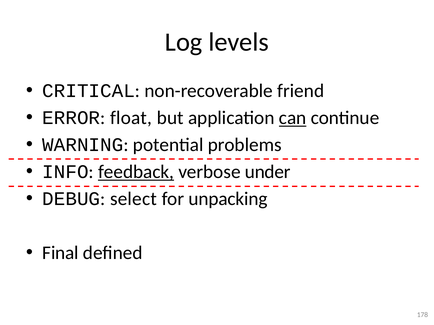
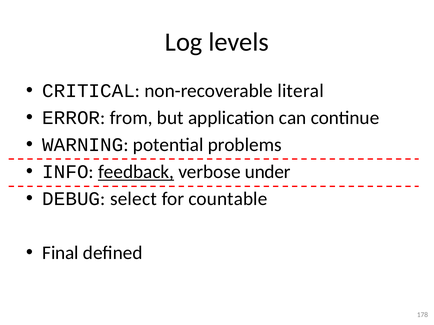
friend: friend -> literal (301, 91)
float: float -> from (131, 118)
can underline: present -> none (293, 118)
unpacking: unpacking -> countable (228, 199)
